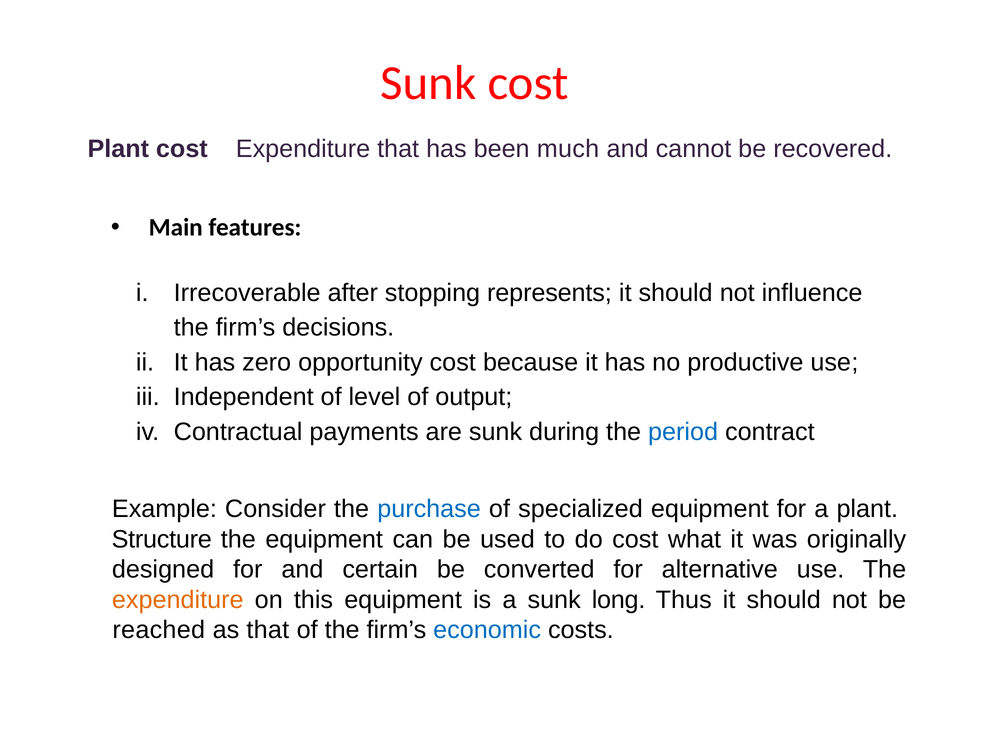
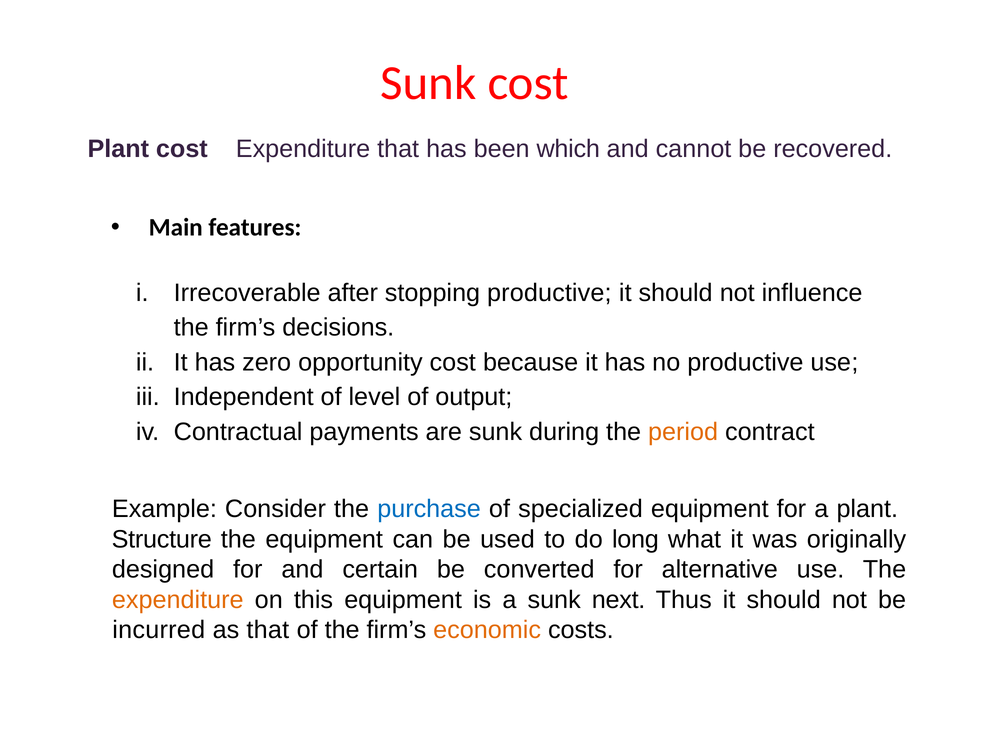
much: much -> which (568, 149)
stopping represents: represents -> productive (549, 293)
period colour: blue -> orange (683, 432)
do cost: cost -> long (635, 539)
long: long -> next (619, 600)
reached: reached -> incurred (159, 630)
economic colour: blue -> orange (487, 630)
